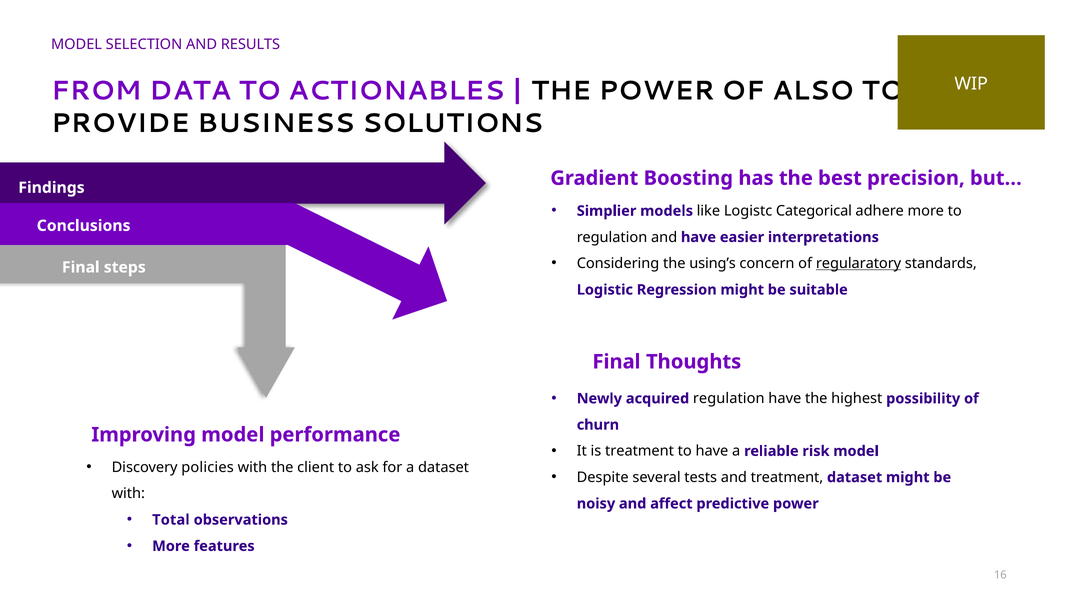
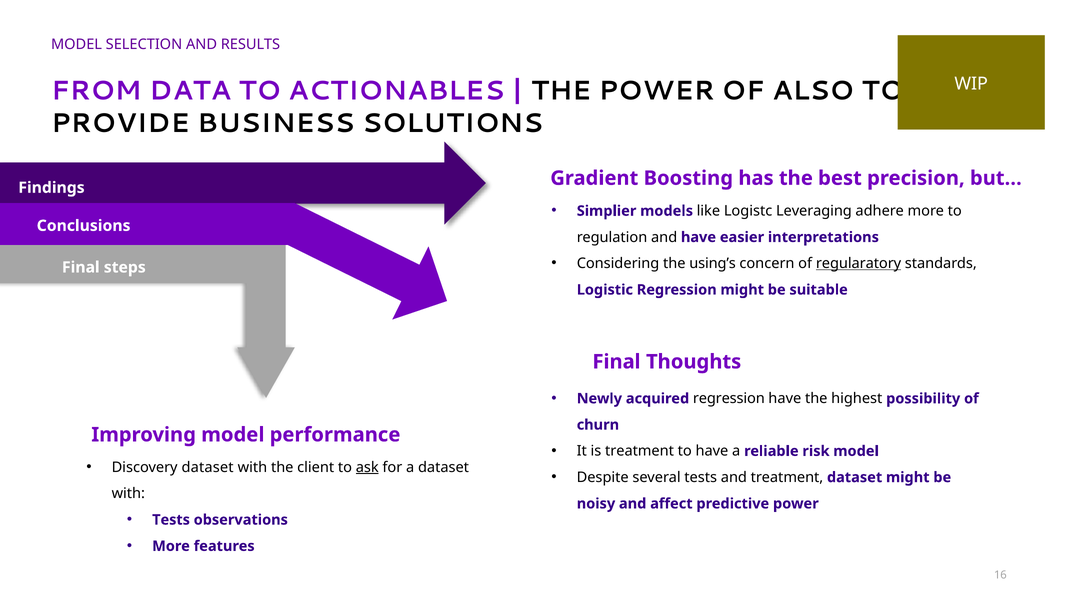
Categorical: Categorical -> Leveraging (814, 211)
acquired regulation: regulation -> regression (729, 399)
Discovery policies: policies -> dataset (208, 468)
ask underline: none -> present (367, 468)
Total: Total -> Tests (171, 520)
